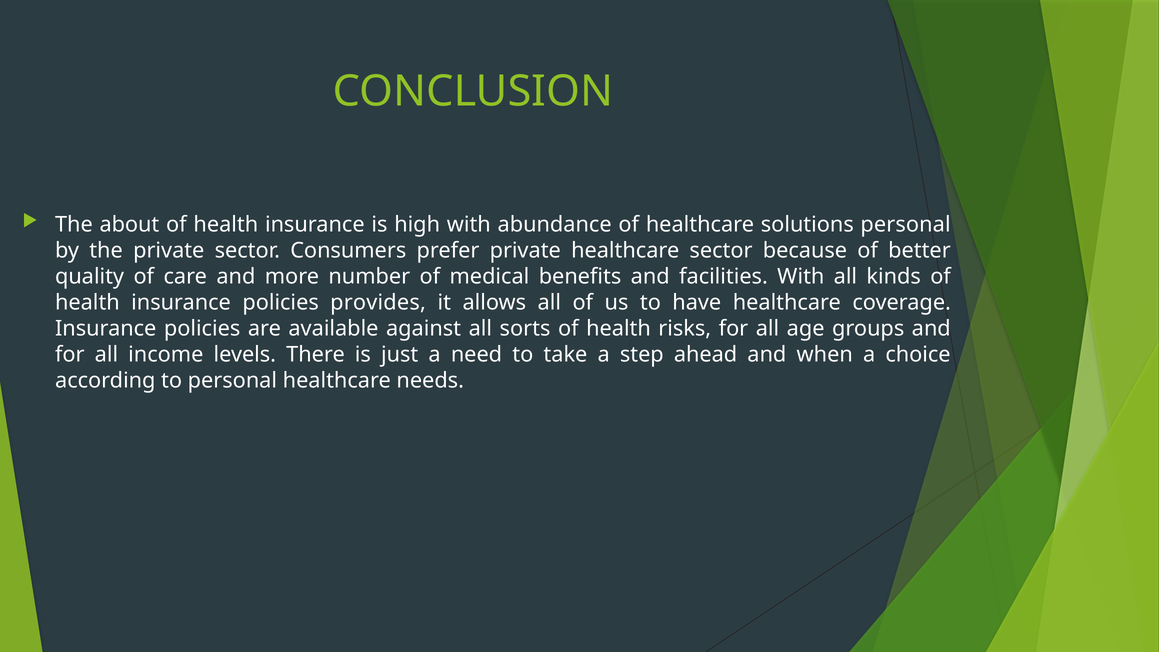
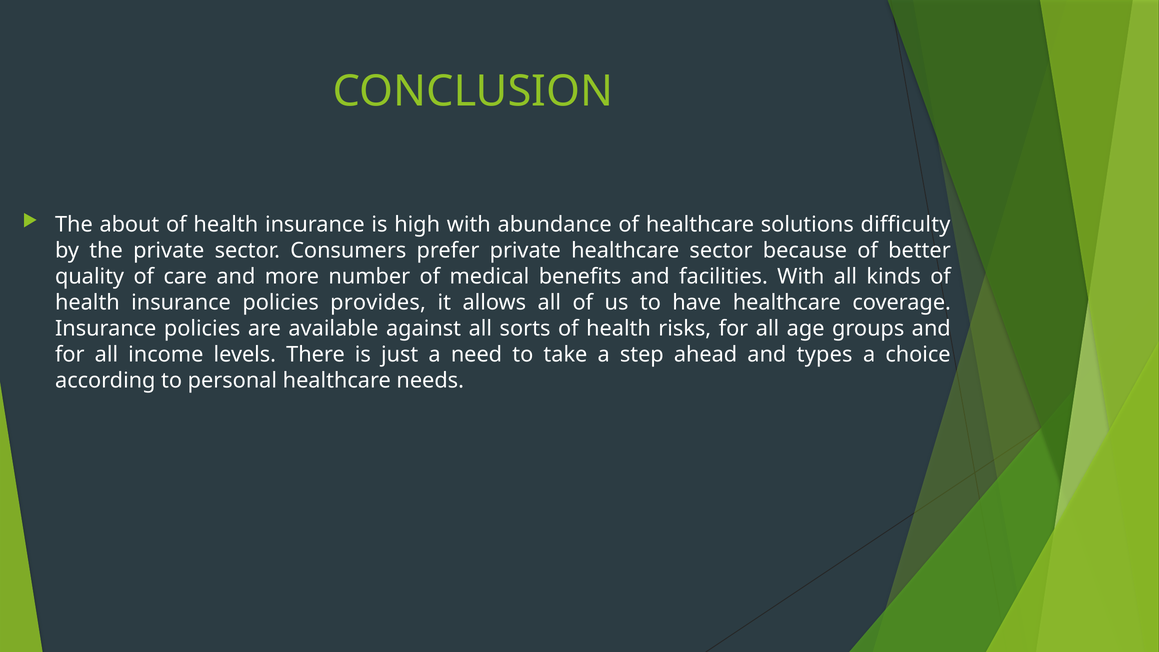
solutions personal: personal -> difficulty (905, 224)
when: when -> types (825, 355)
